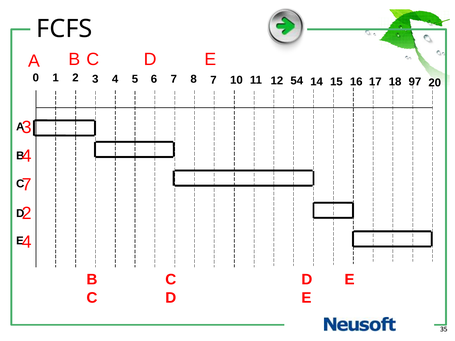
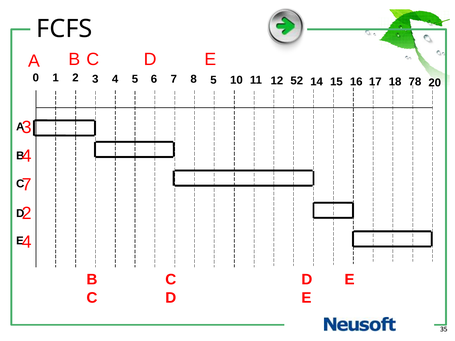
8 7: 7 -> 5 (213, 80)
54: 54 -> 52 (297, 81)
97: 97 -> 78 (415, 82)
